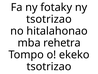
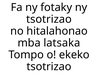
rehetra: rehetra -> latsaka (62, 43)
